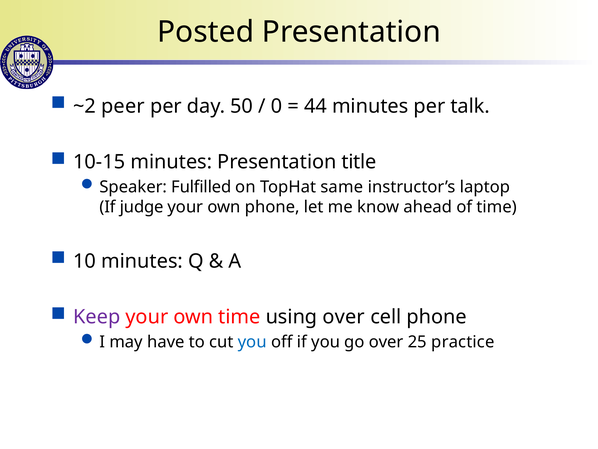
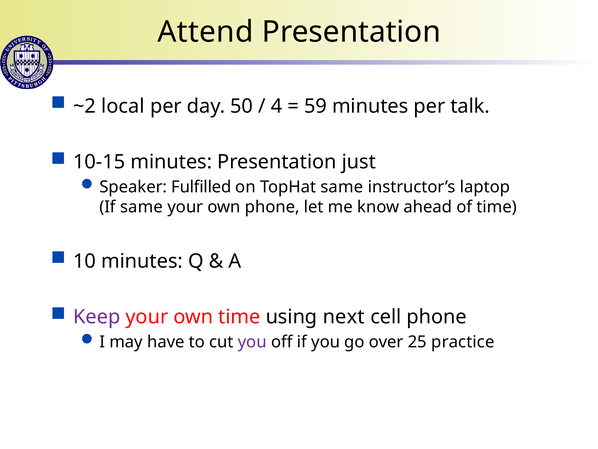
Posted: Posted -> Attend (205, 32)
peer: peer -> local (123, 106)
0: 0 -> 4 (277, 106)
44: 44 -> 59 (315, 106)
title: title -> just (359, 162)
If judge: judge -> same (142, 207)
using over: over -> next (344, 317)
you colour: blue -> purple (252, 342)
